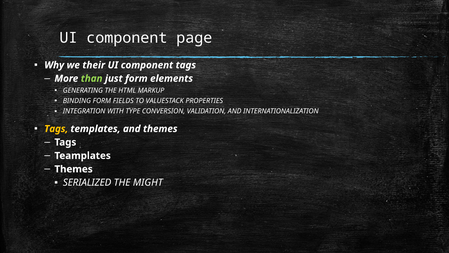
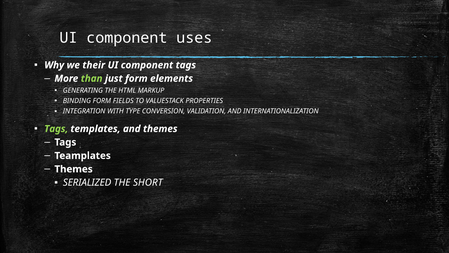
page: page -> uses (194, 38)
Tags colour: yellow -> light green (56, 129)
MIGHT: MIGHT -> SHORT (148, 182)
